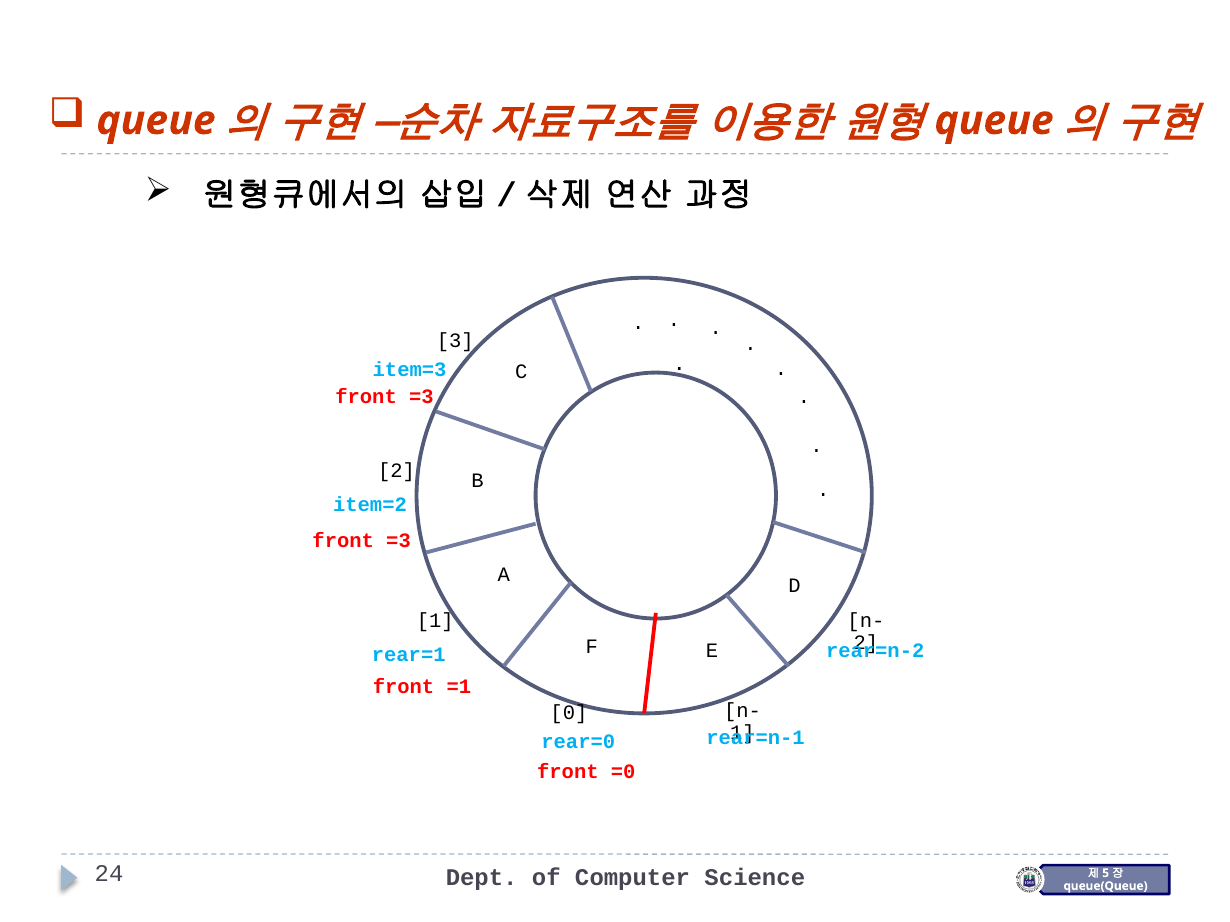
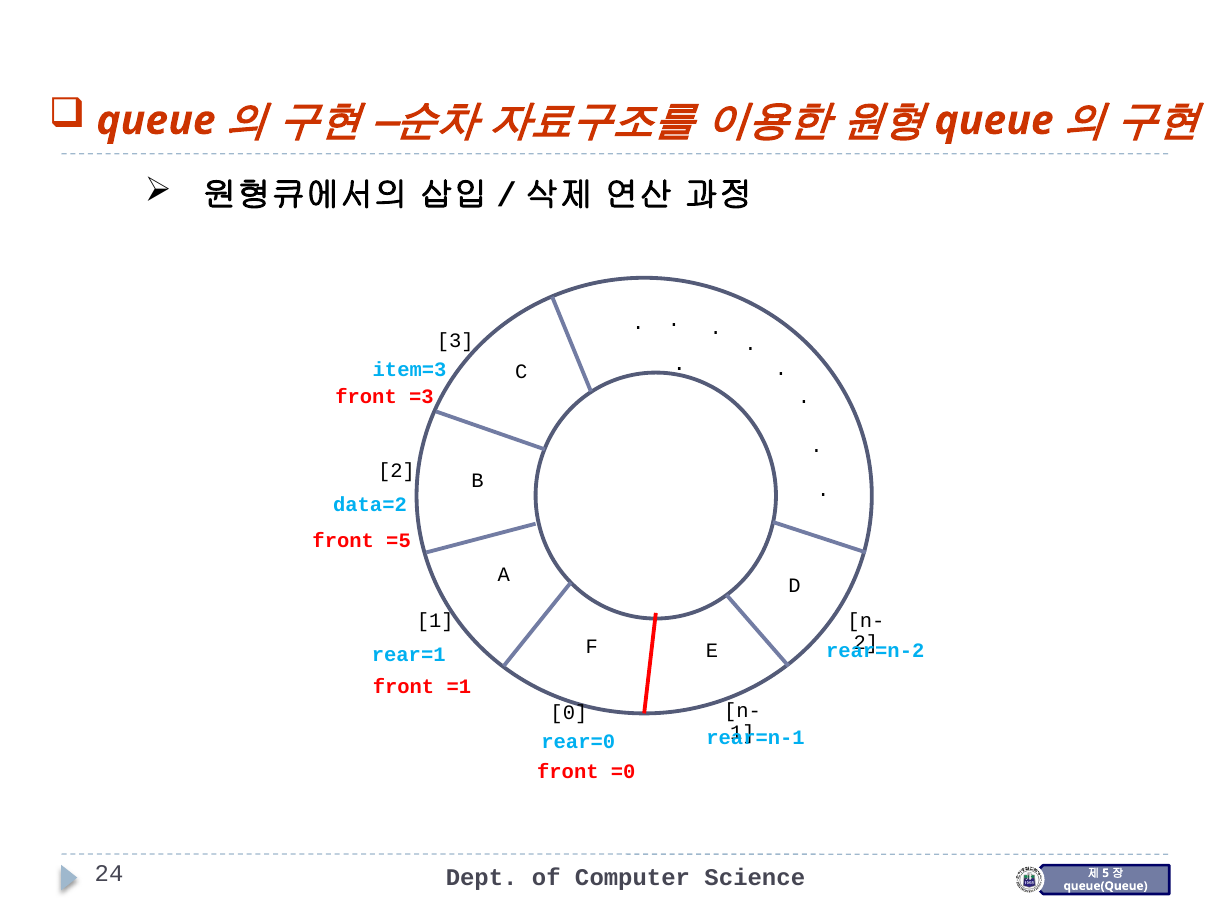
item=2: item=2 -> data=2 (370, 505)
=3: =3 -> =5 (399, 541)
